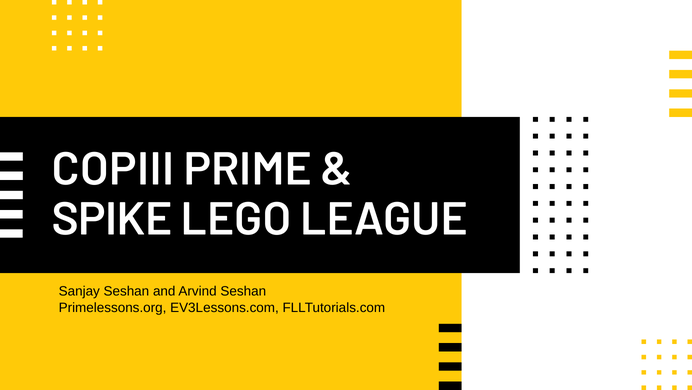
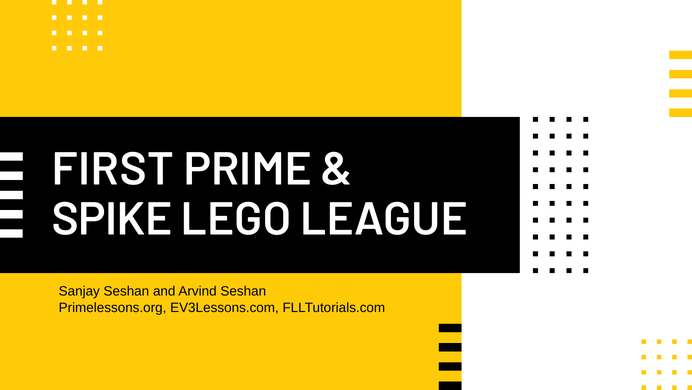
COPIII: COPIII -> FIRST (113, 169)
